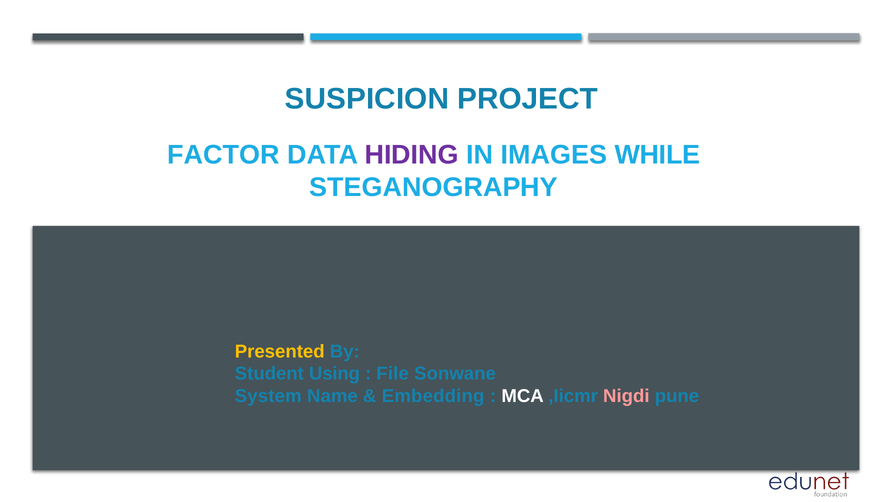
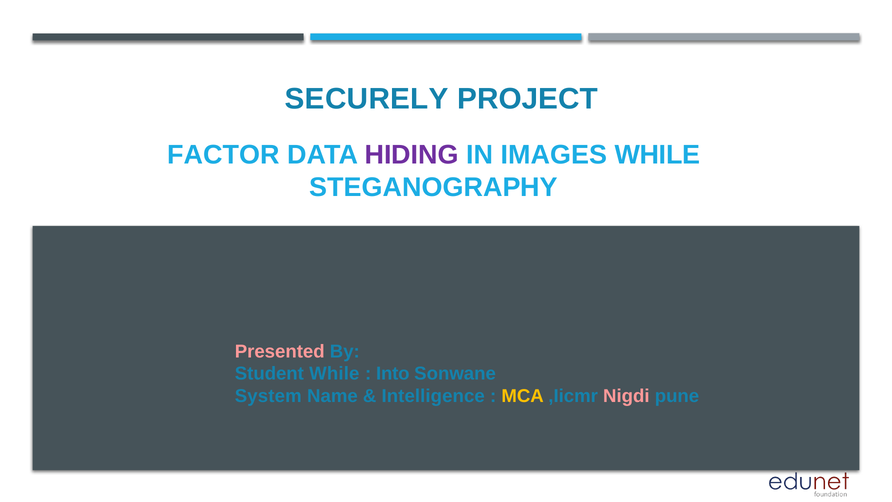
SUSPICION: SUSPICION -> SECURELY (367, 99)
Presented colour: yellow -> pink (280, 351)
Student Using: Using -> While (334, 374)
File: File -> Into (393, 374)
Embedding: Embedding -> Intelligence (433, 396)
MCA colour: white -> yellow (523, 396)
